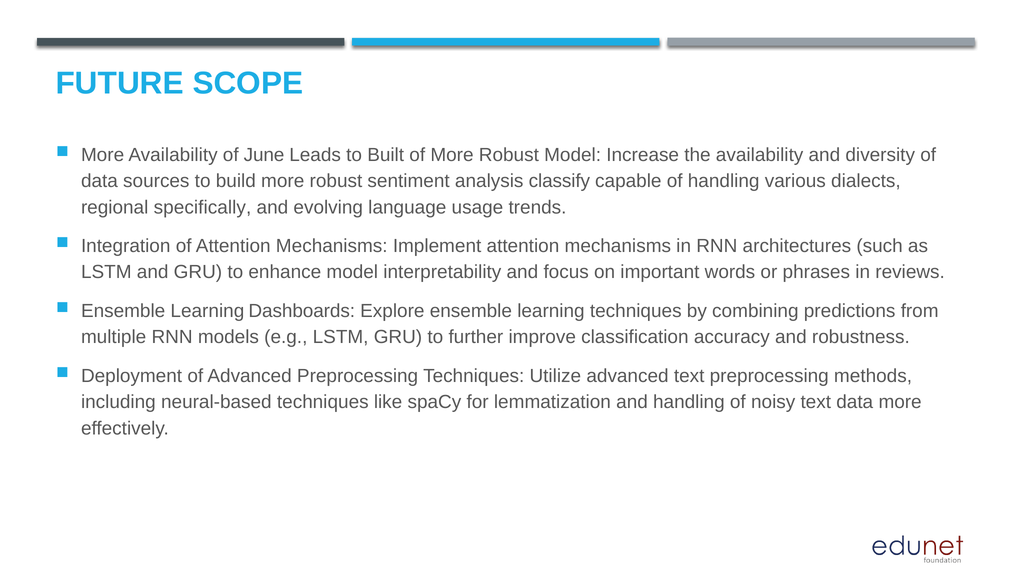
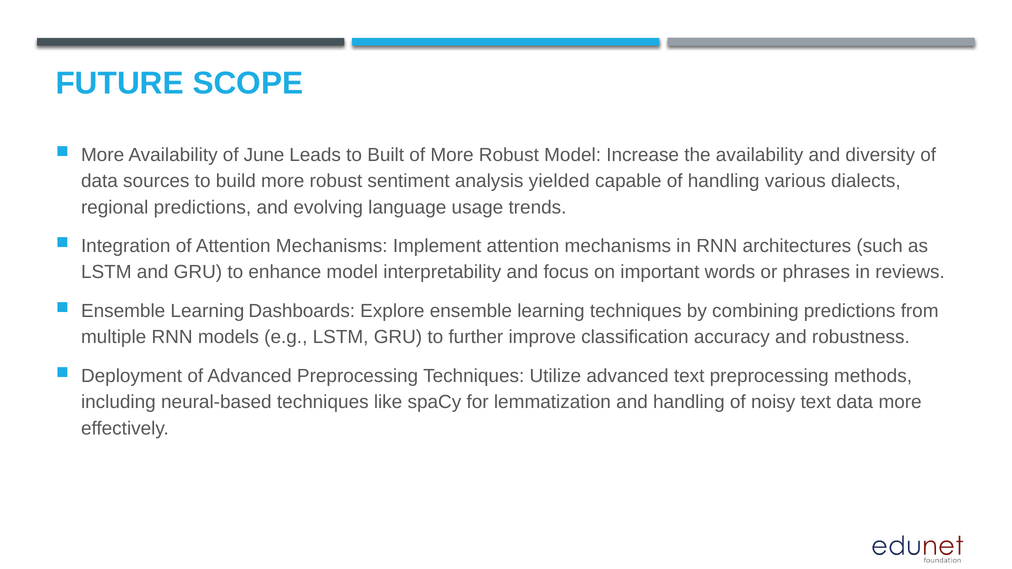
classify: classify -> yielded (559, 181)
regional specifically: specifically -> predictions (202, 207)
